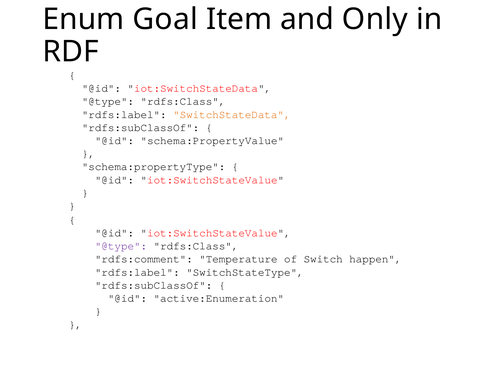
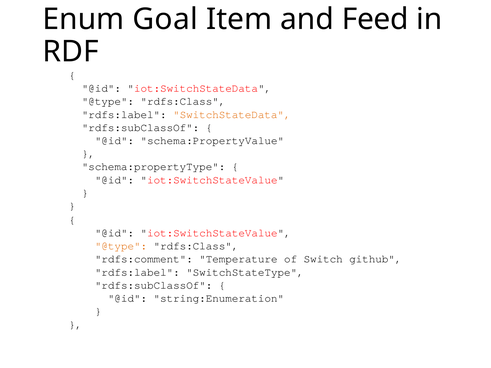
Only: Only -> Feed (375, 19)
@type colour: purple -> orange (121, 246)
happen: happen -> github (375, 259)
active:Enumeration: active:Enumeration -> string:Enumeration (219, 299)
